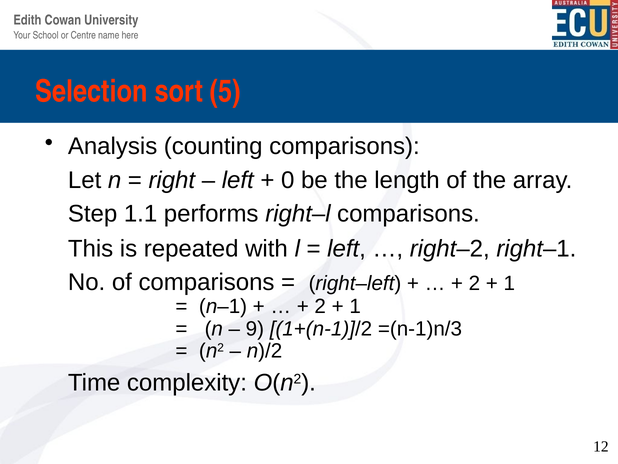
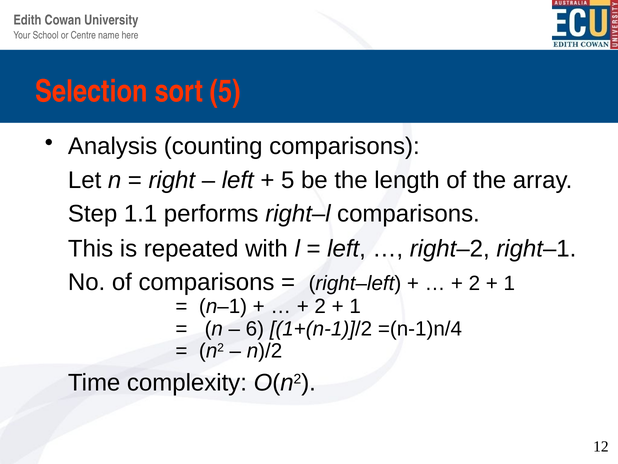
0: 0 -> 5 (288, 180)
9: 9 -> 6 (255, 328)
=(n-1)n/3: =(n-1)n/3 -> =(n-1)n/4 (420, 328)
